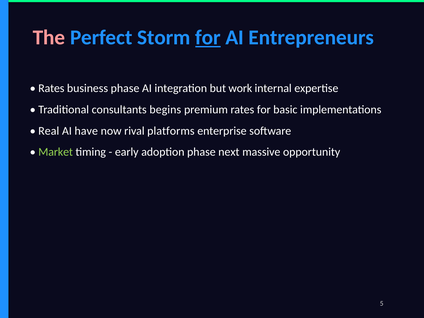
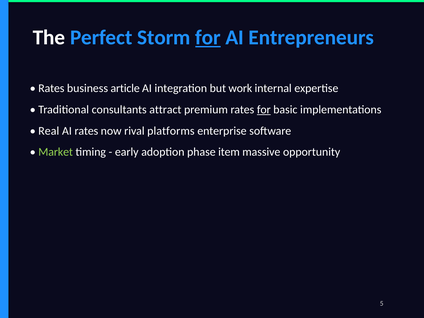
The colour: pink -> white (49, 37)
business phase: phase -> article (125, 88)
begins: begins -> attract (165, 110)
for underline: none -> present (264, 110)
AI have: have -> rates (86, 131)
next: next -> item (229, 152)
